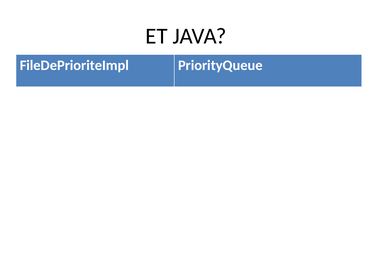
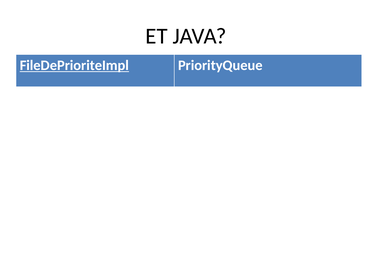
FileDePrioriteImpl underline: none -> present (74, 65)
